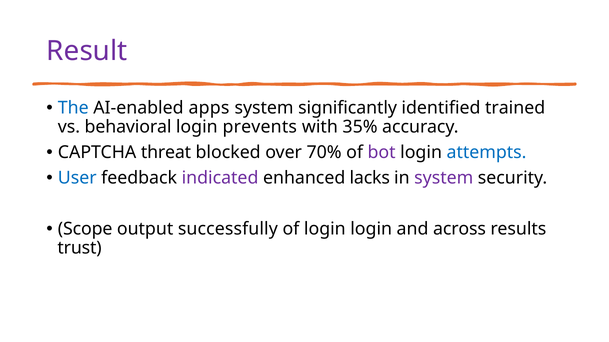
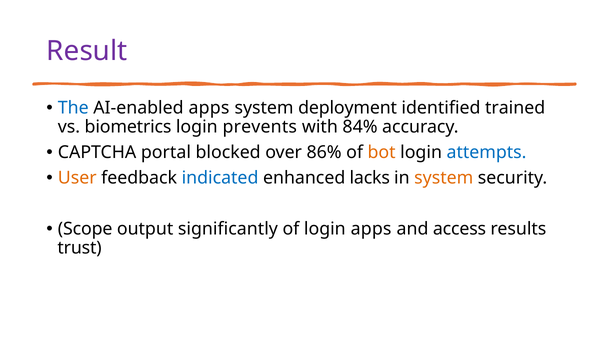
significantly: significantly -> deployment (348, 108)
behavioral: behavioral -> biometrics (128, 127)
35%: 35% -> 84% (360, 127)
threat: threat -> portal (166, 153)
70%: 70% -> 86% (324, 153)
bot colour: purple -> orange (382, 153)
User colour: blue -> orange (77, 178)
indicated colour: purple -> blue (220, 178)
system colour: purple -> orange (444, 178)
successfully: successfully -> significantly (228, 229)
login login: login -> apps (371, 229)
across: across -> access (460, 229)
